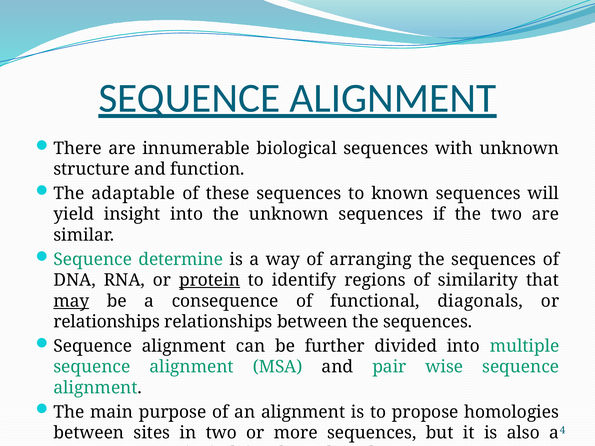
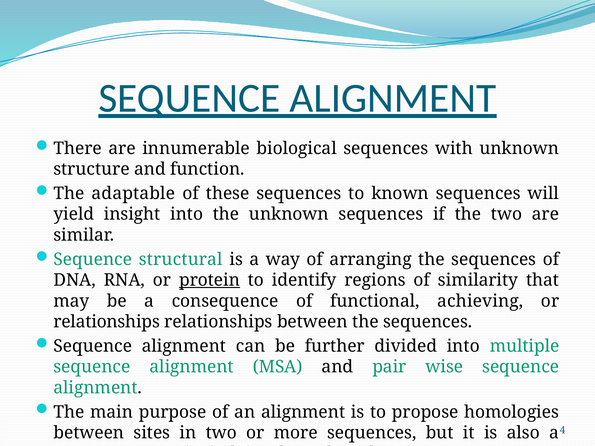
determine: determine -> structural (181, 259)
may underline: present -> none (71, 301)
diagonals: diagonals -> achieving (480, 301)
